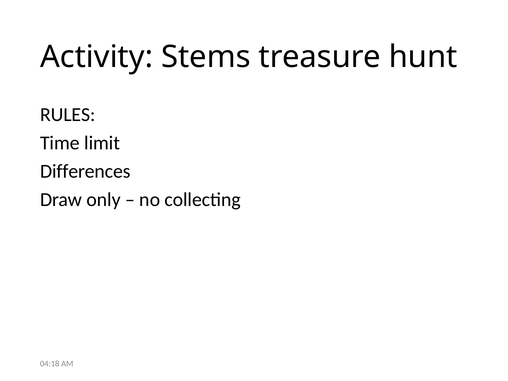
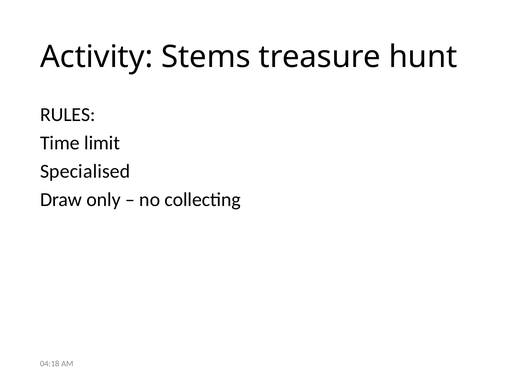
Differences: Differences -> Specialised (85, 171)
